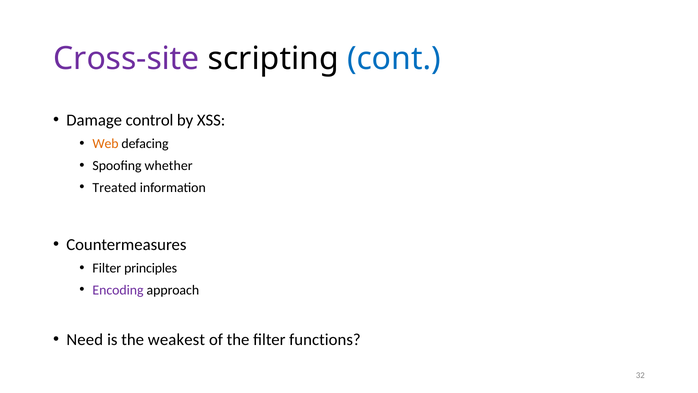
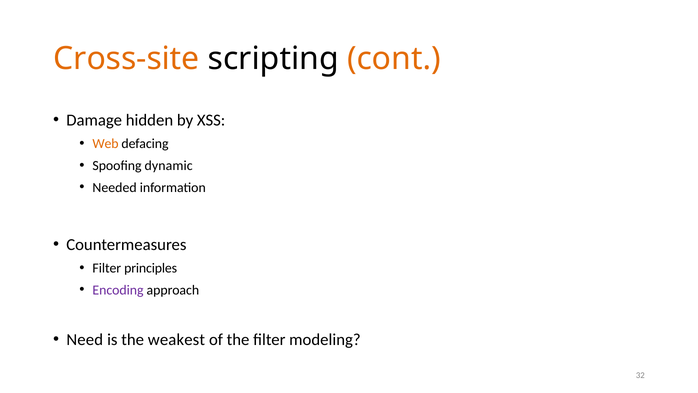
Cross-site colour: purple -> orange (126, 59)
cont colour: blue -> orange (394, 59)
control: control -> hidden (149, 120)
whether: whether -> dynamic (169, 166)
Treated: Treated -> Needed (115, 187)
functions: functions -> modeling (325, 339)
